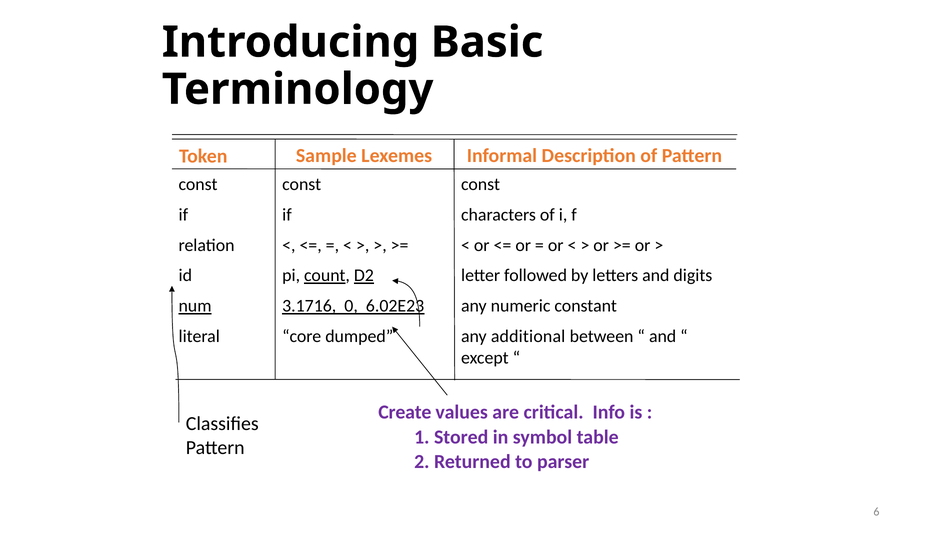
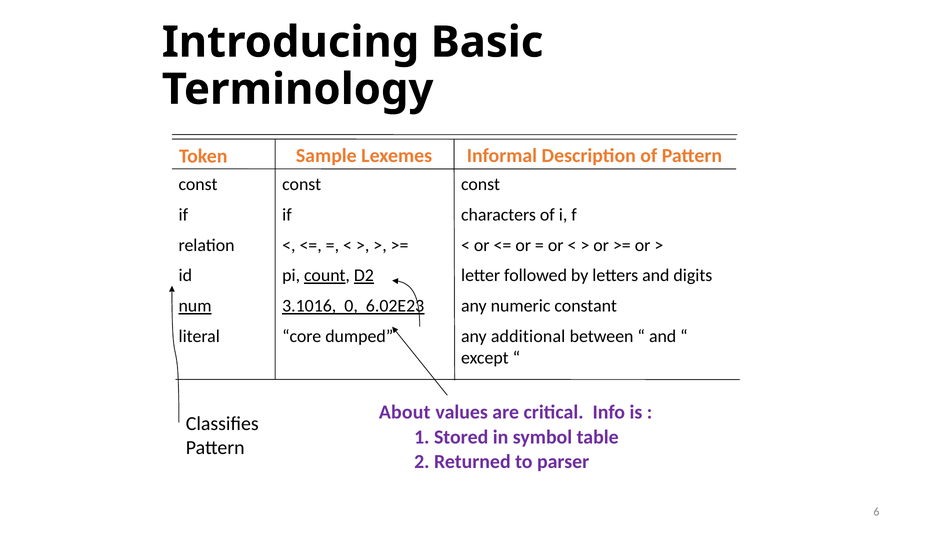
3.1716: 3.1716 -> 3.1016 (309, 306)
Create: Create -> About (405, 412)
